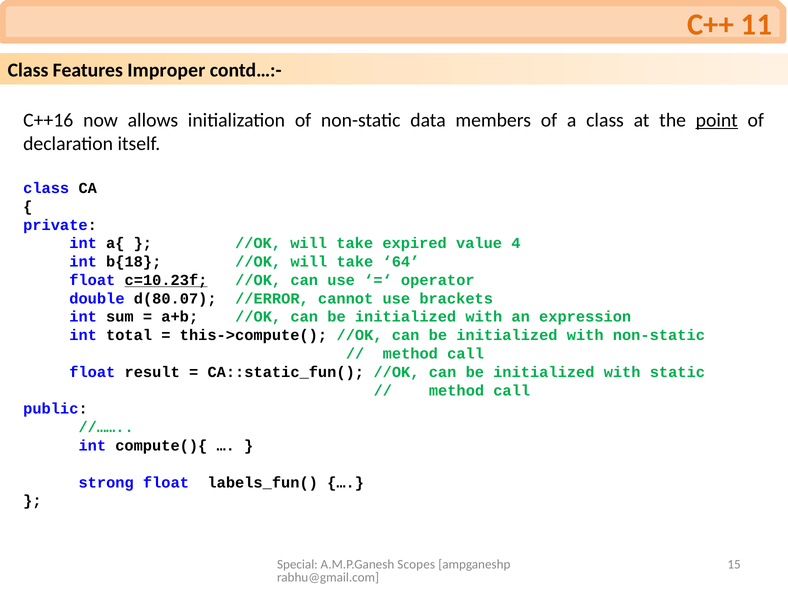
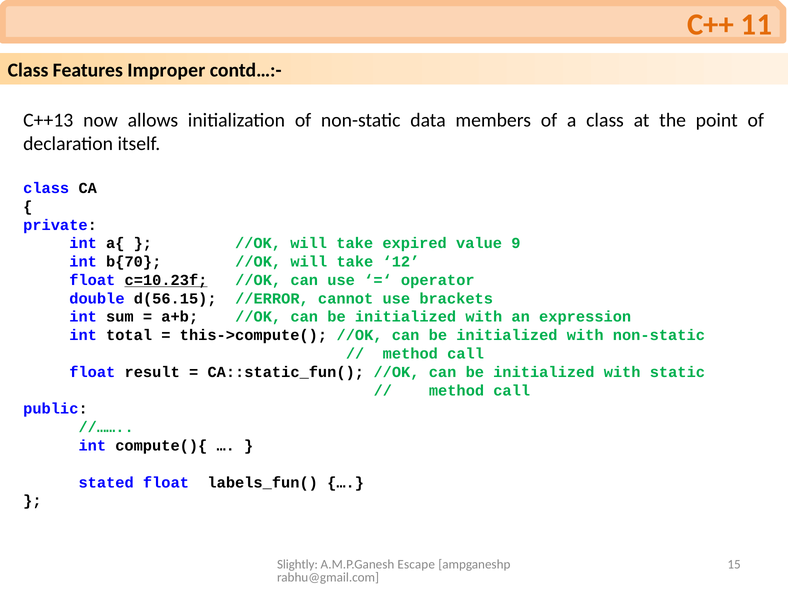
C++16: C++16 -> C++13 (48, 120)
point underline: present -> none (717, 120)
4: 4 -> 9 (516, 243)
b{18: b{18 -> b{70 (134, 262)
64: 64 -> 12 (401, 262)
d(80.07: d(80.07 -> d(56.15 (175, 299)
strong: strong -> stated (106, 483)
Special: Special -> Slightly (297, 564)
Scopes: Scopes -> Escape (416, 564)
